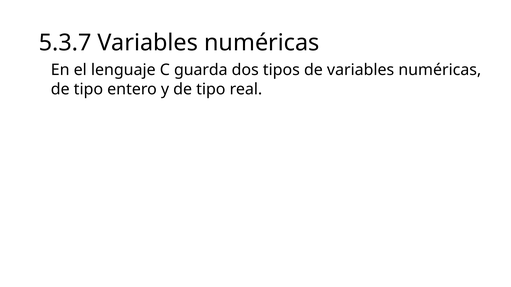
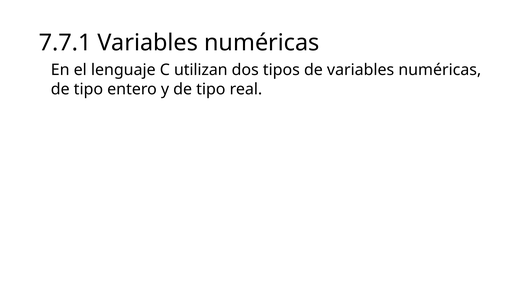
5.3.7: 5.3.7 -> 7.7.1 (65, 43)
guarda: guarda -> utilizan (201, 70)
